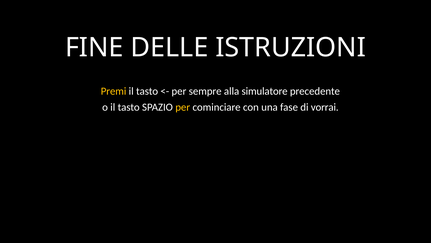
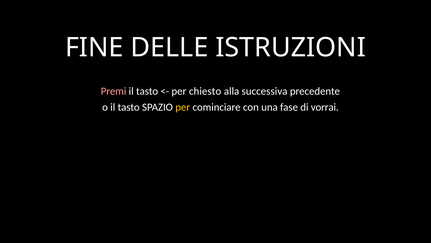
Premi colour: yellow -> pink (114, 91)
sempre: sempre -> chiesto (205, 91)
simulatore: simulatore -> successiva (265, 91)
